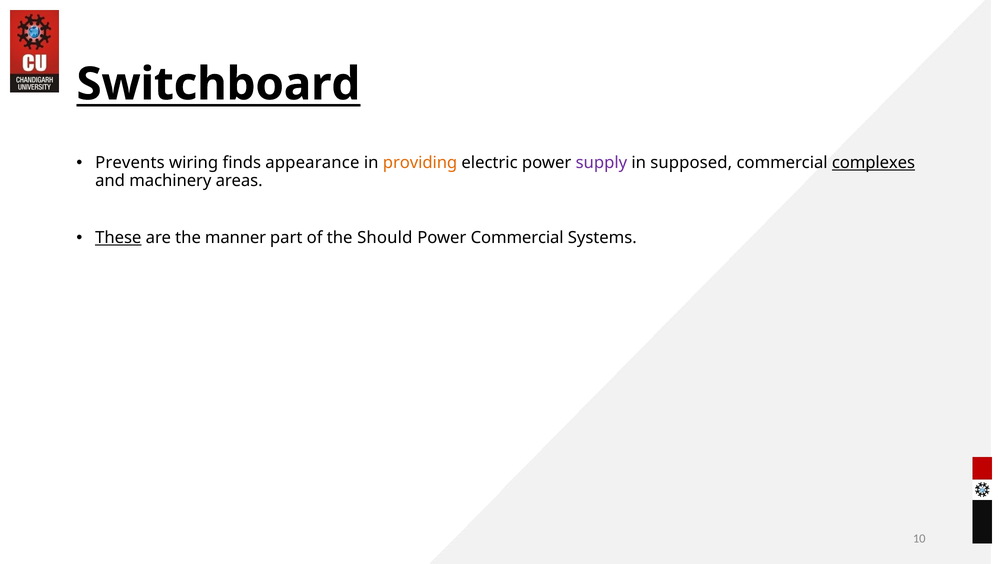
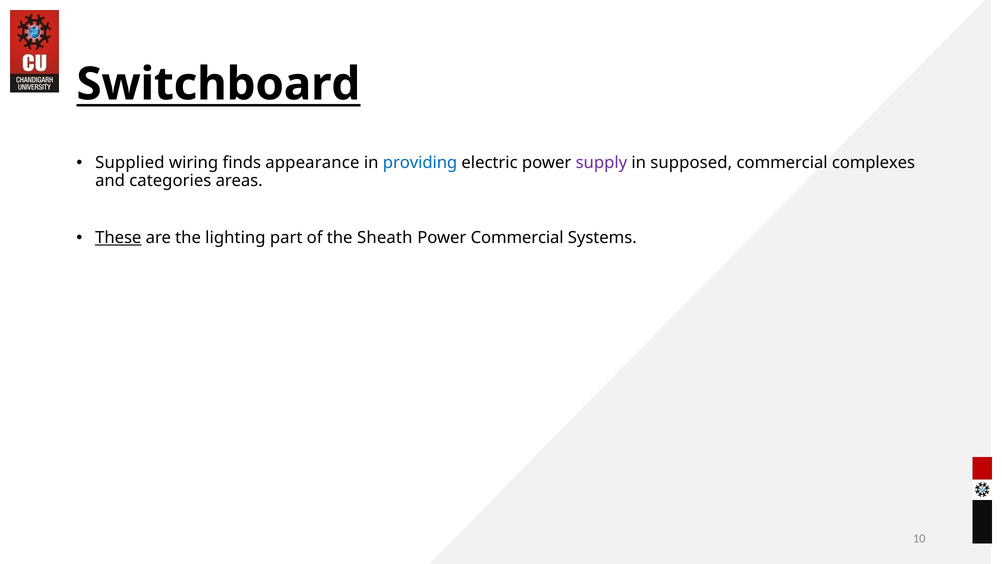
Prevents: Prevents -> Supplied (130, 163)
providing colour: orange -> blue (420, 163)
complexes underline: present -> none (873, 163)
machinery: machinery -> categories (170, 181)
manner: manner -> lighting (235, 238)
Should: Should -> Sheath (385, 238)
